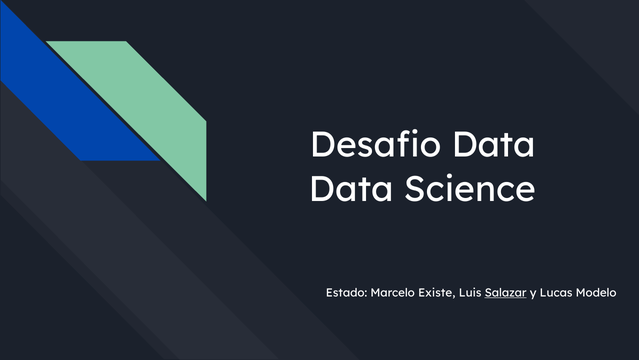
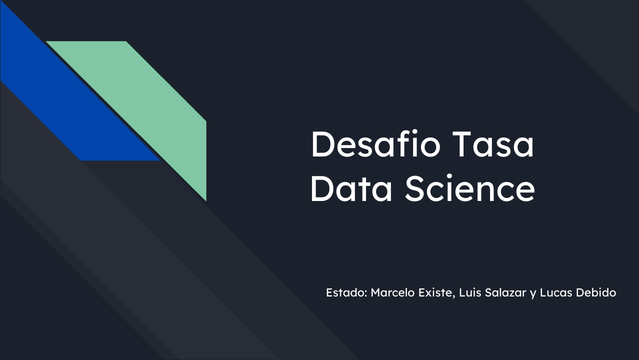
Desafio Data: Data -> Tasa (493, 145)
Salazar underline: present -> none (506, 292)
Modelo: Modelo -> Debido (596, 292)
